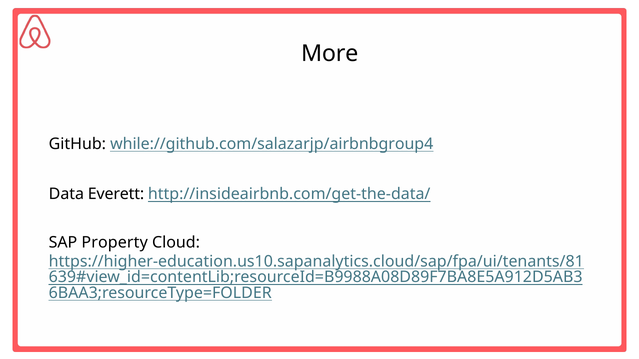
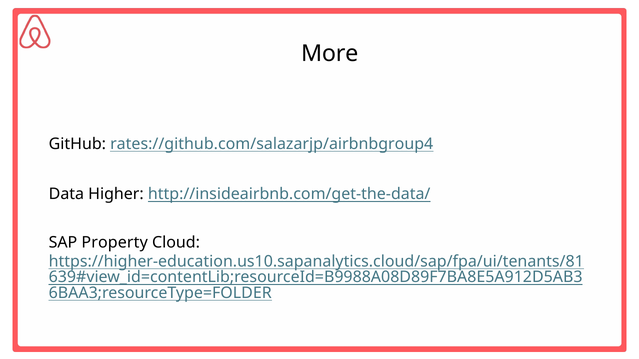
while://github.com/salazarjp/airbnbgroup4: while://github.com/salazarjp/airbnbgroup4 -> rates://github.com/salazarjp/airbnbgroup4 (272, 144)
Everett: Everett -> Higher (116, 194)
